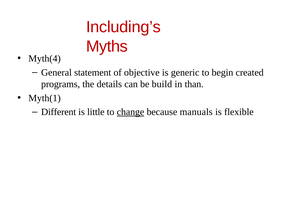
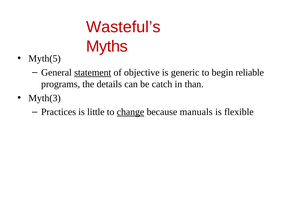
Including’s: Including’s -> Wasteful’s (123, 27)
Myth(4: Myth(4 -> Myth(5 (45, 59)
statement underline: none -> present (93, 73)
created: created -> reliable (250, 73)
build: build -> catch (162, 84)
Myth(1: Myth(1 -> Myth(3 (45, 98)
Different: Different -> Practices (59, 112)
